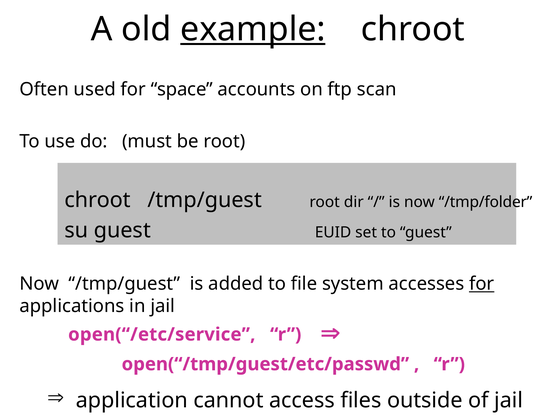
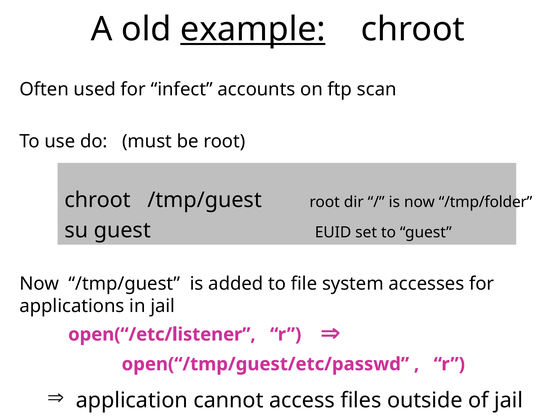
space: space -> infect (182, 89)
for underline: present -> none (482, 284)
open(“/etc/service: open(“/etc/service -> open(“/etc/listener (162, 334)
